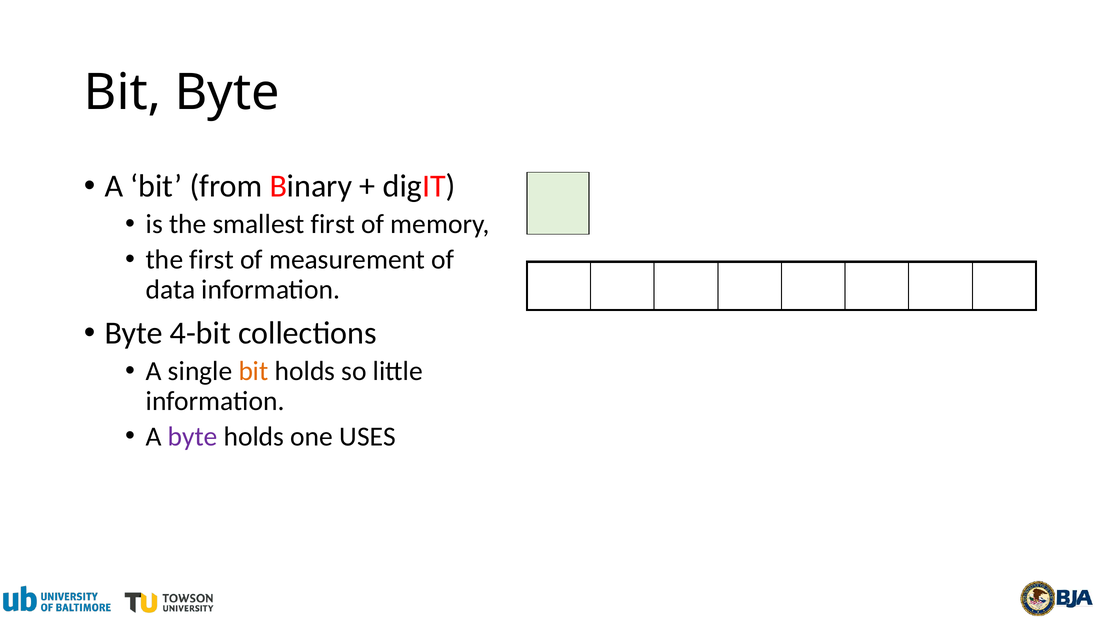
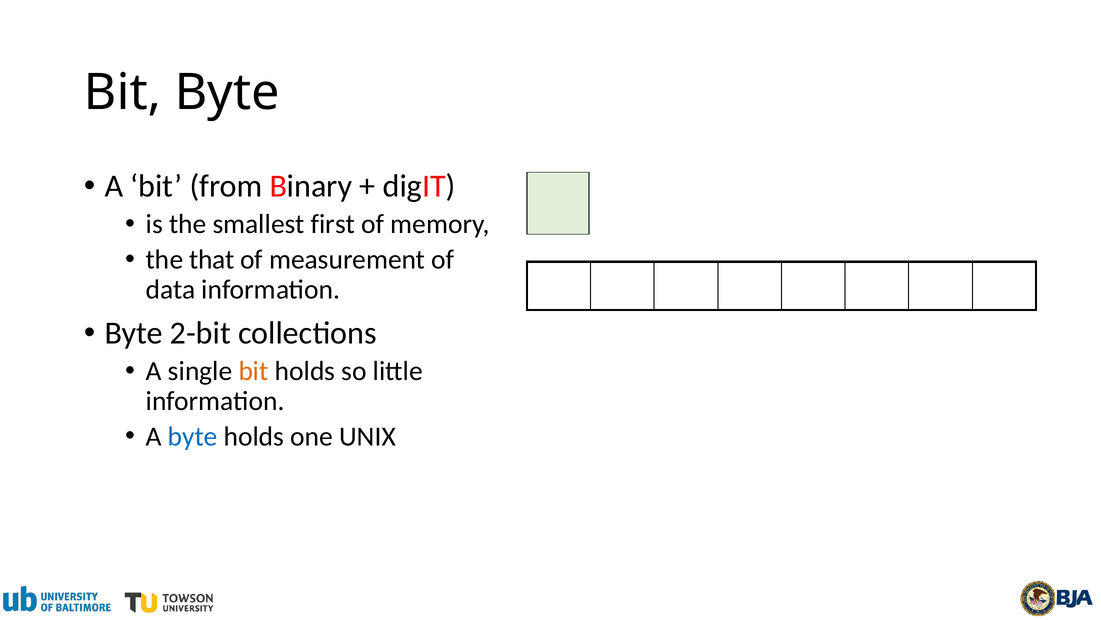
the first: first -> that (212, 260)
4-bit: 4-bit -> 2-bit (200, 333)
byte colour: purple -> blue (193, 436)
USES: USES -> UNIX (368, 436)
